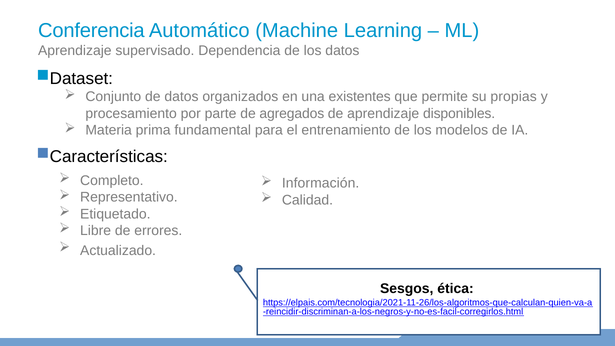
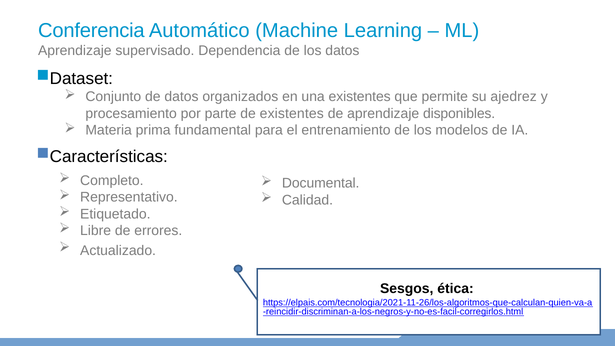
propias: propias -> ajedrez (514, 97)
de agregados: agregados -> existentes (292, 114)
Información: Información -> Documental (321, 183)
